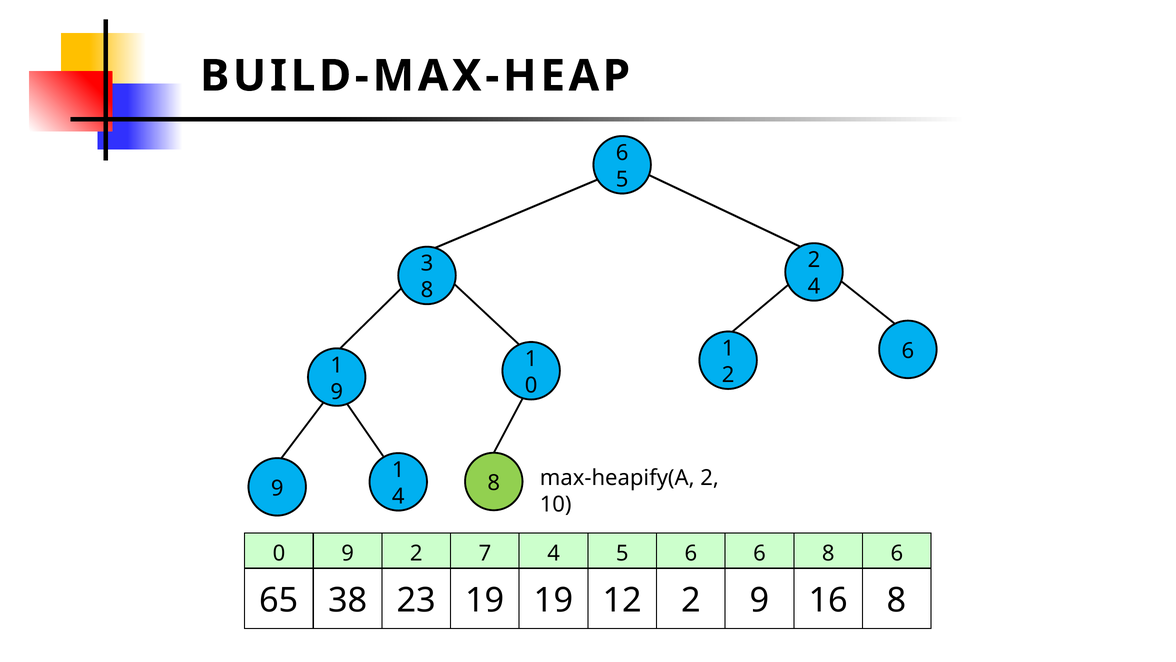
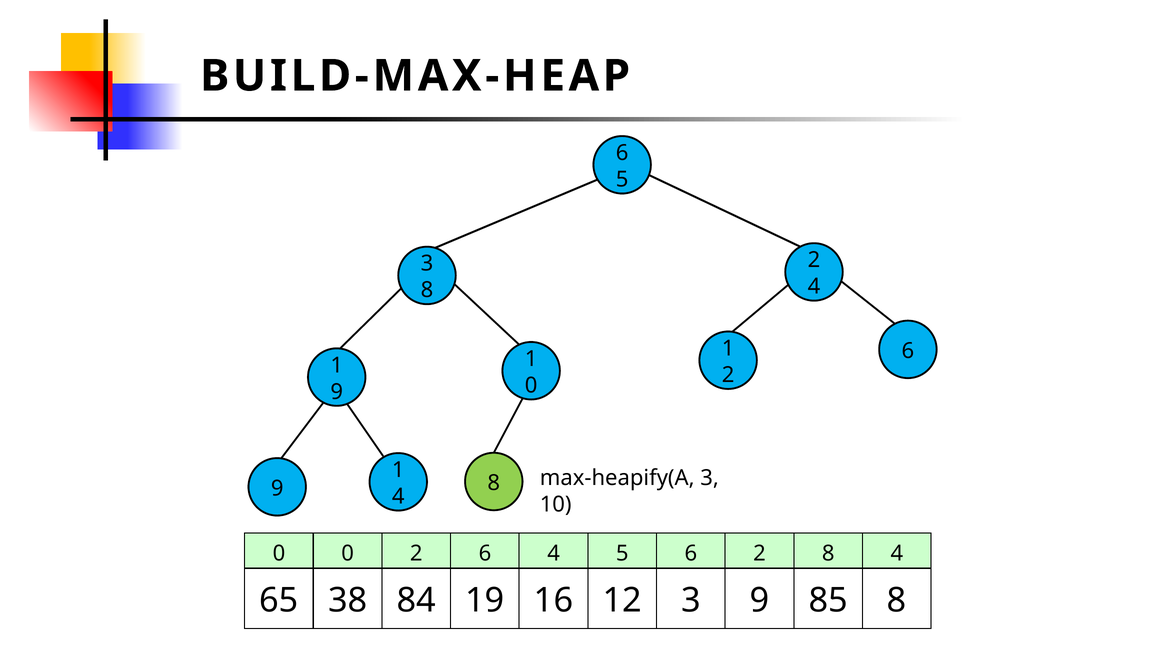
max-heapify(A 2: 2 -> 3 (710, 477)
0 9: 9 -> 0 (348, 553)
2 7: 7 -> 6 (485, 553)
5 6 6: 6 -> 2 (760, 553)
6: 6 -> 4 (897, 553)
23: 23 -> 84 (416, 600)
19 19: 19 -> 16 (554, 600)
12 2: 2 -> 3 (691, 600)
16: 16 -> 85 (828, 600)
